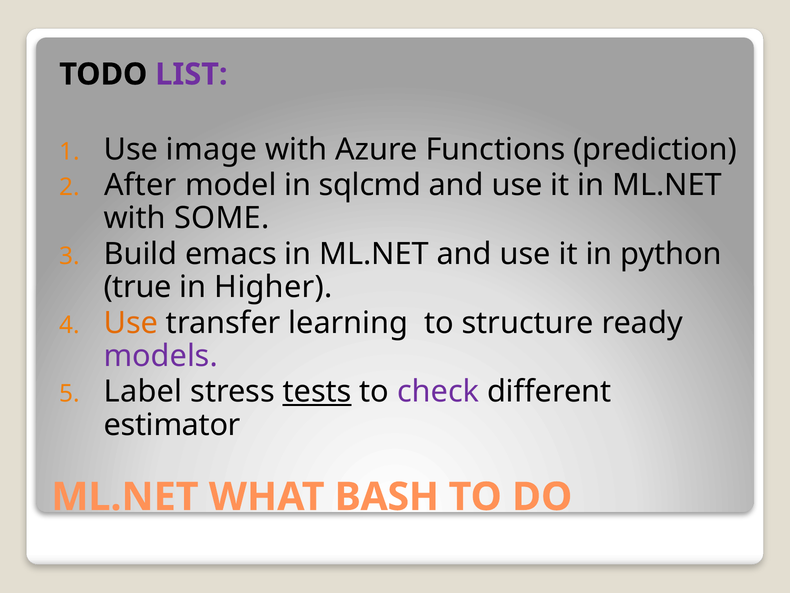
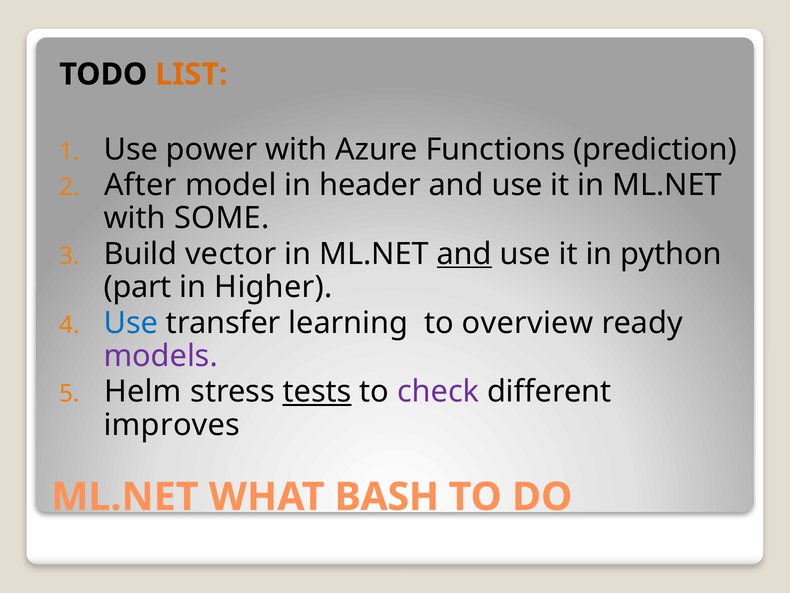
LIST colour: purple -> orange (191, 74)
image: image -> power (212, 149)
sqlcmd: sqlcmd -> header (370, 185)
emacs: emacs -> vector (231, 254)
and underline: none -> present (464, 254)
true: true -> part (138, 287)
Use colour: orange -> blue (131, 323)
structure: structure -> overview (528, 323)
Label: Label -> Helm (143, 391)
estimator: estimator -> improves (172, 425)
